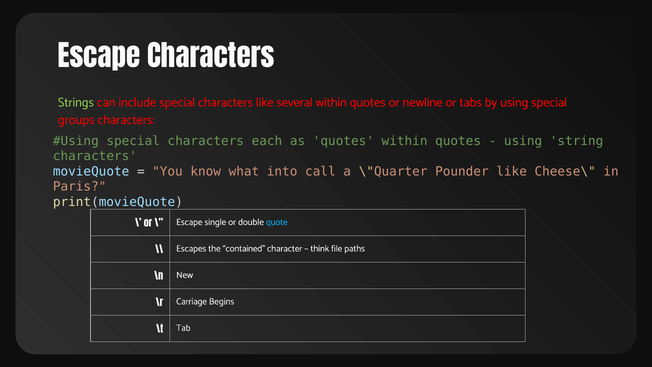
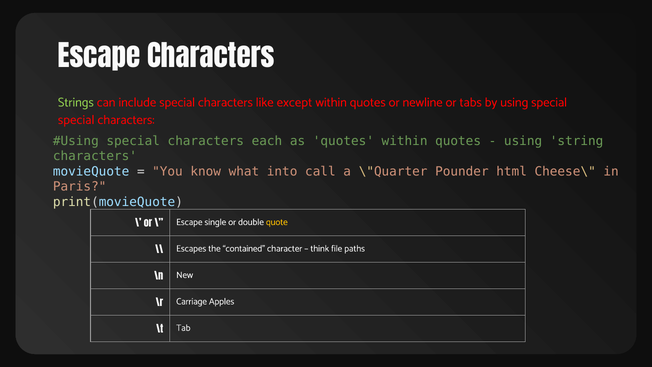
several: several -> except (294, 102)
groups: groups -> special (76, 120)
Pounder like: like -> html (512, 171)
quote colour: light blue -> yellow (277, 222)
Begins: Begins -> Apples (222, 301)
